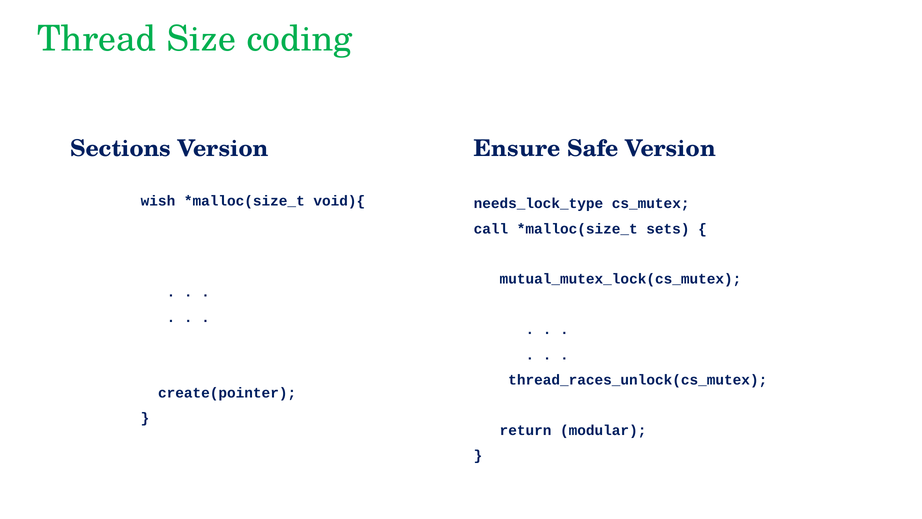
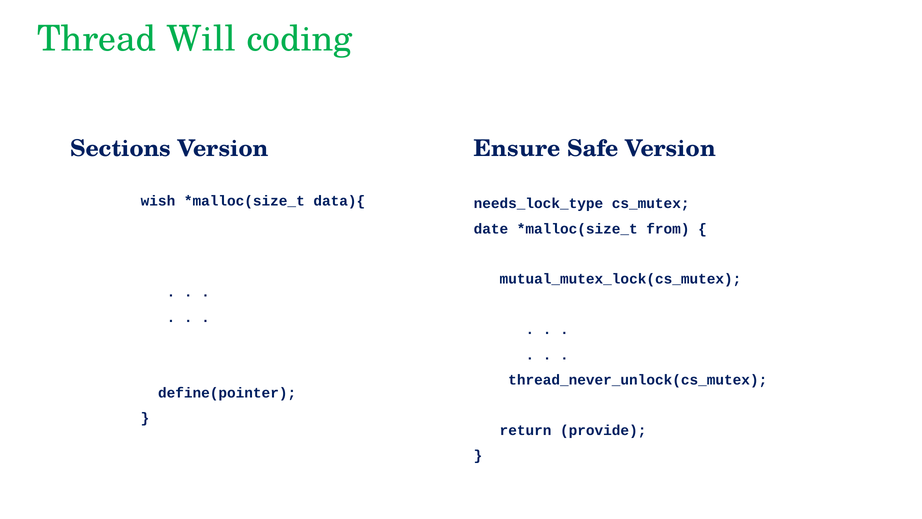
Size: Size -> Will (201, 39)
void){: void){ -> data){ (339, 201)
call: call -> date (491, 229)
sets: sets -> from (668, 229)
thread_races_unlock(cs_mutex: thread_races_unlock(cs_mutex -> thread_never_unlock(cs_mutex (638, 380)
create(pointer: create(pointer -> define(pointer (227, 393)
modular: modular -> provide (603, 430)
